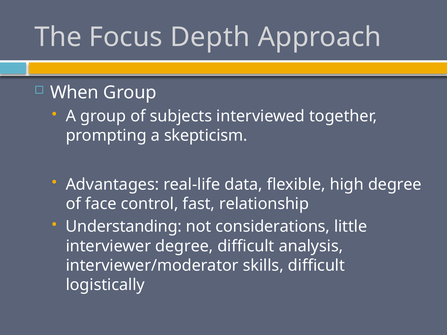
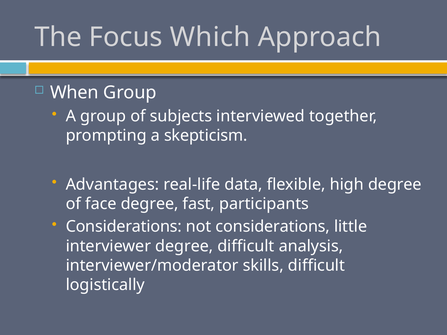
Depth: Depth -> Which (210, 37)
face control: control -> degree (150, 204)
relationship: relationship -> participants (264, 204)
Understanding: Understanding -> Considerations (124, 227)
